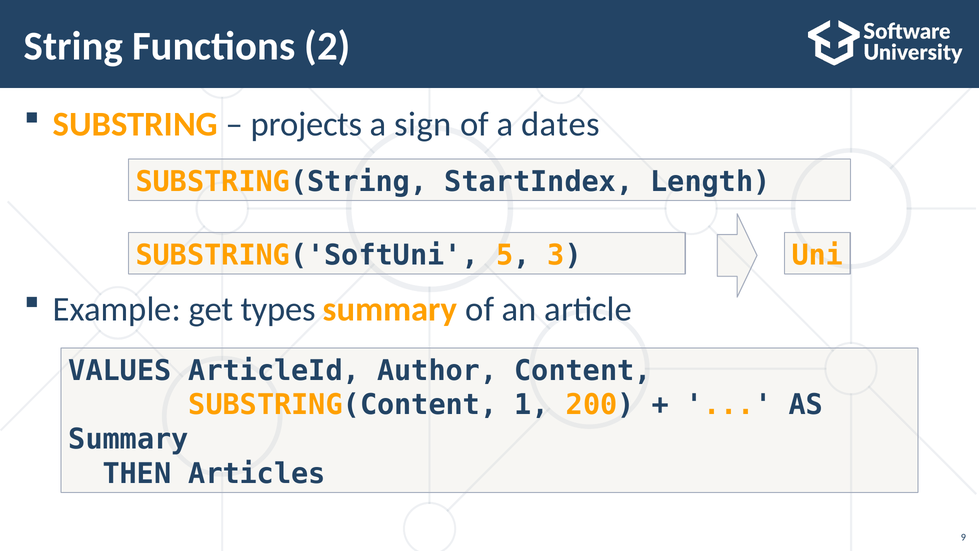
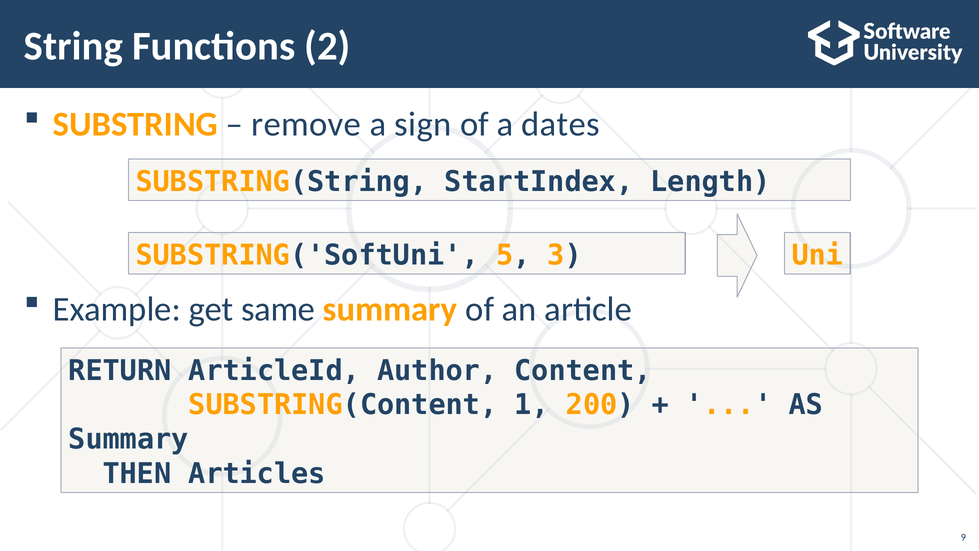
projects: projects -> remove (306, 124)
types: types -> same (278, 309)
VALUES: VALUES -> RETURN (120, 371)
